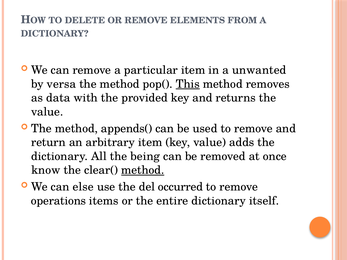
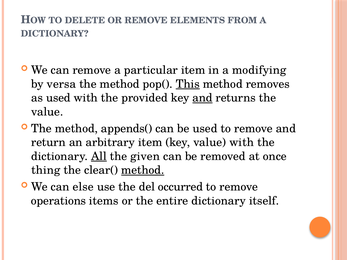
unwanted: unwanted -> modifying (259, 70)
as data: data -> used (58, 98)
and underline: none -> present (202, 98)
value adds: adds -> with (242, 142)
All underline: none -> present (99, 156)
being: being -> given (145, 156)
know: know -> thing (46, 170)
